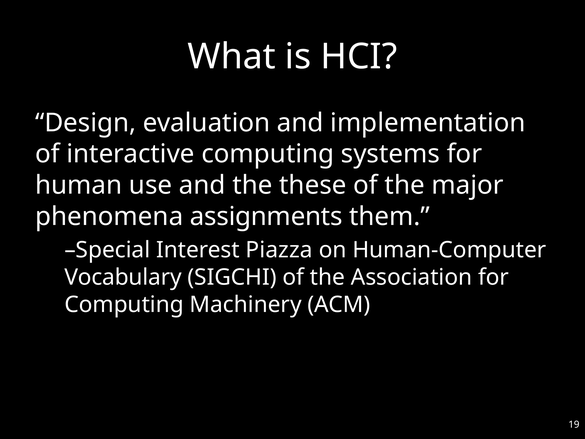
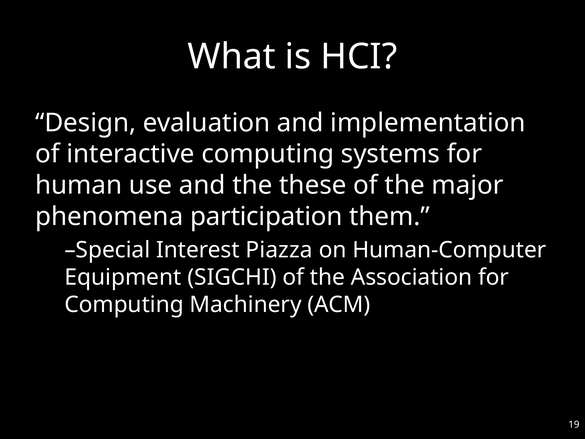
assignments: assignments -> participation (266, 216)
Vocabulary: Vocabulary -> Equipment (123, 277)
